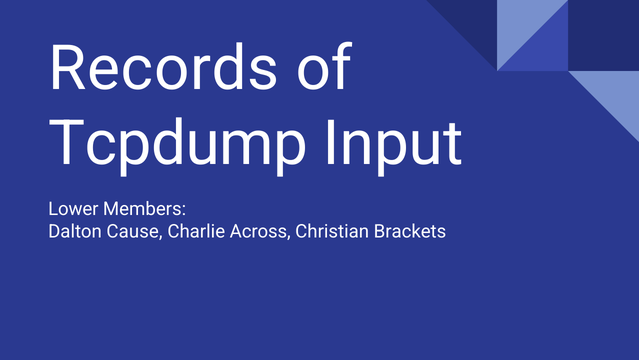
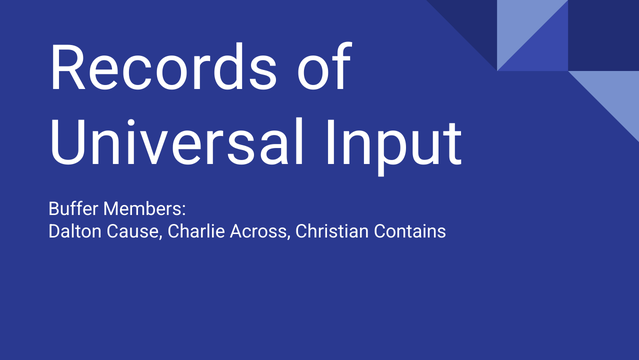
Tcpdump: Tcpdump -> Universal (178, 143)
Lower: Lower -> Buffer (73, 209)
Brackets: Brackets -> Contains (410, 231)
